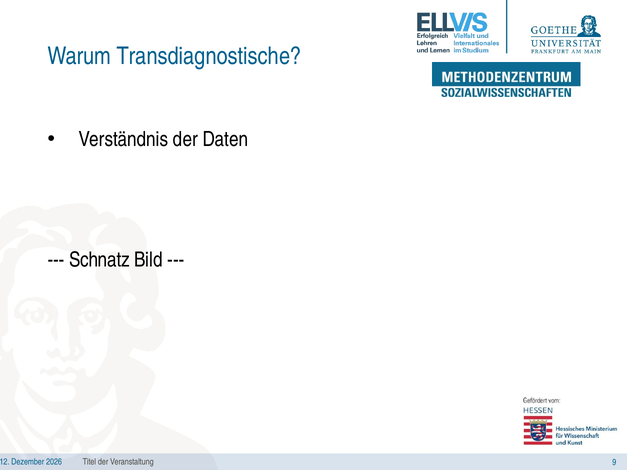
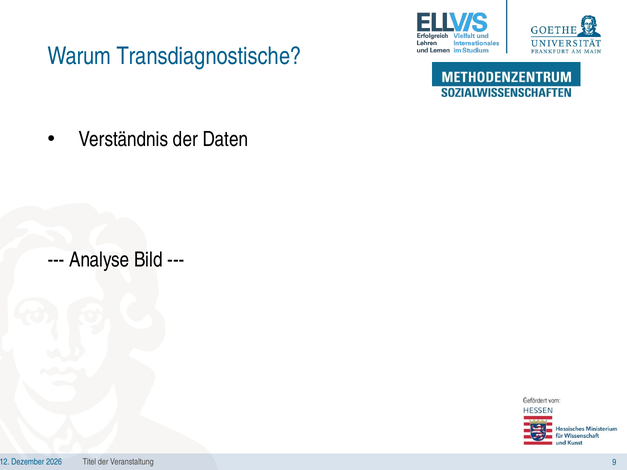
Schnatz: Schnatz -> Analyse (99, 260)
